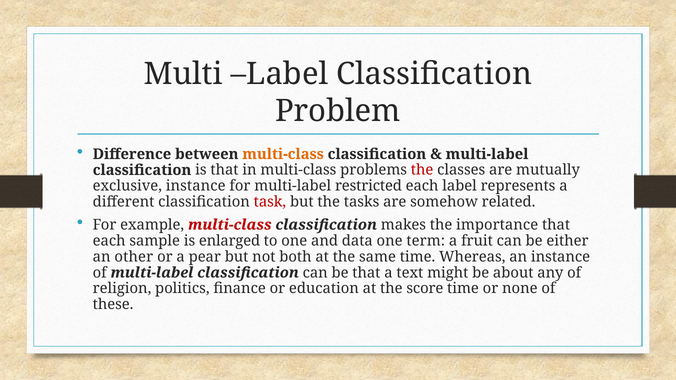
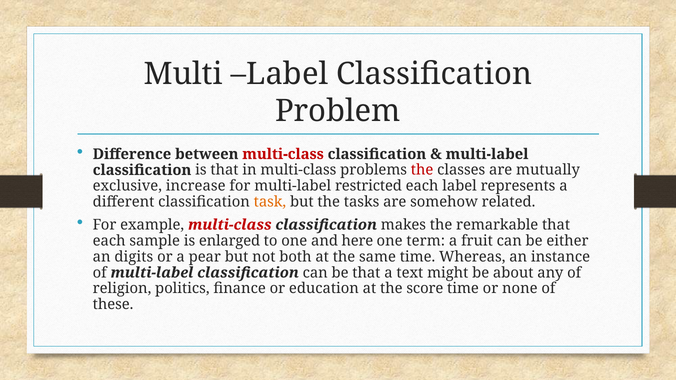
multi-class colour: orange -> red (283, 154)
exclusive instance: instance -> increase (196, 186)
task colour: red -> orange (270, 202)
importance: importance -> remarkable (497, 225)
data: data -> here (357, 241)
other: other -> digits (134, 257)
